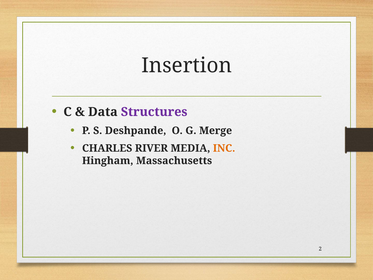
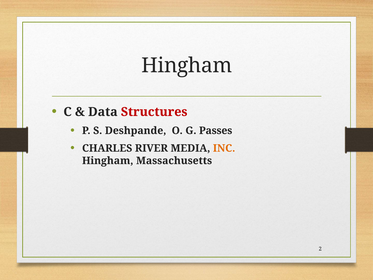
Insertion: Insertion -> Hingham (187, 65)
Structures colour: purple -> red (154, 112)
Merge: Merge -> Passes (216, 130)
